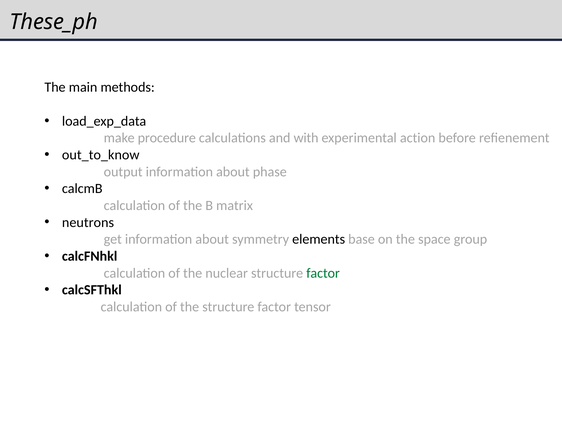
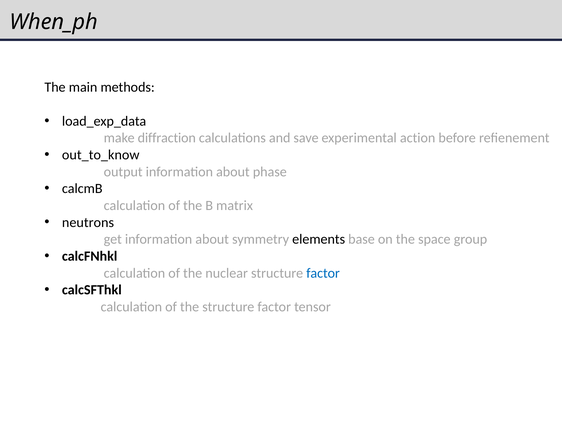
These_ph: These_ph -> When_ph (54, 22)
procedure: procedure -> diffraction (167, 138)
with: with -> save (306, 138)
factor colour: green -> blue (323, 273)
